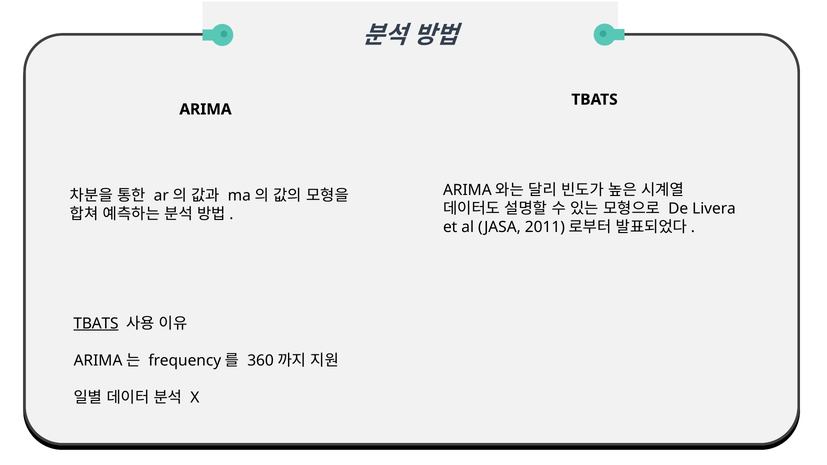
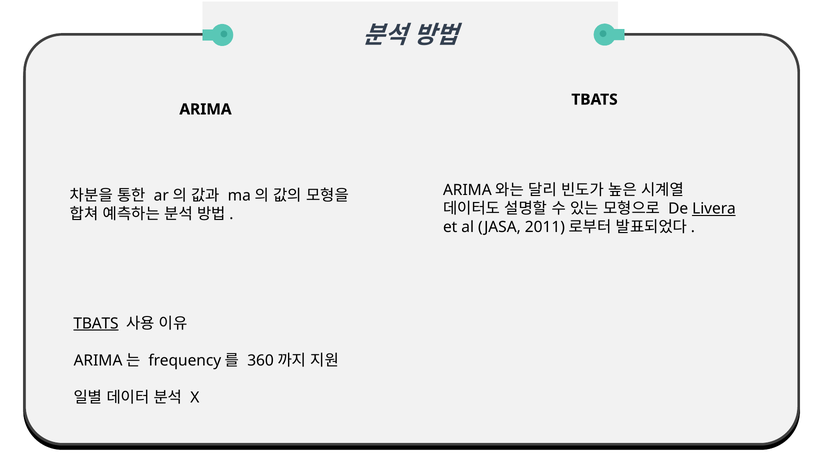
Livera underline: none -> present (714, 209)
